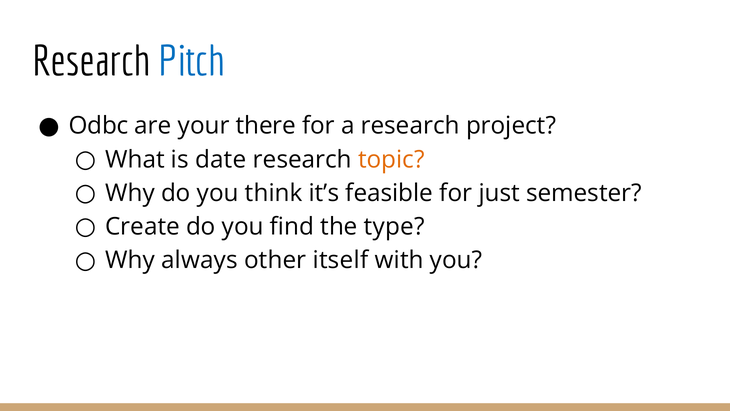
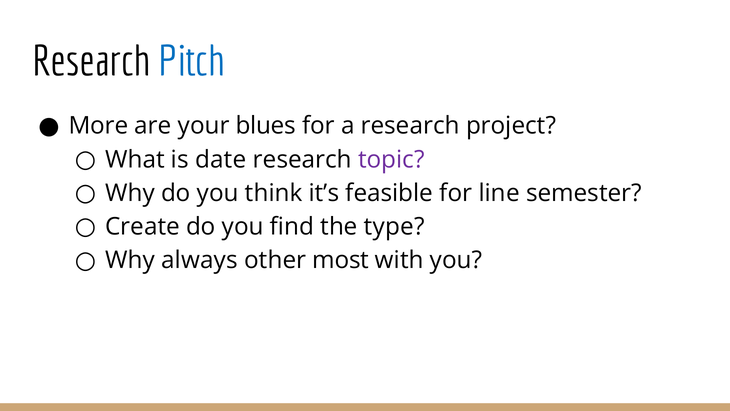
Odbc: Odbc -> More (99, 126)
there: there -> blues (266, 126)
topic colour: orange -> purple (391, 159)
just: just -> line (499, 193)
itself: itself -> most (341, 260)
